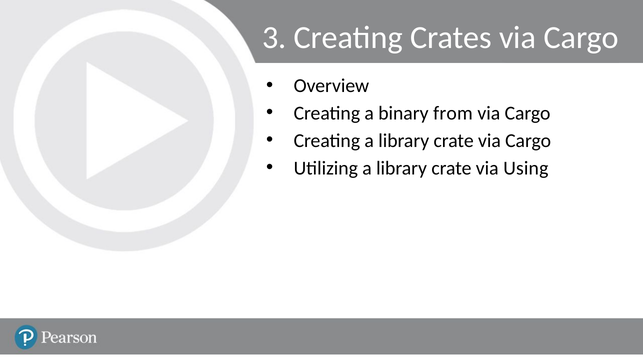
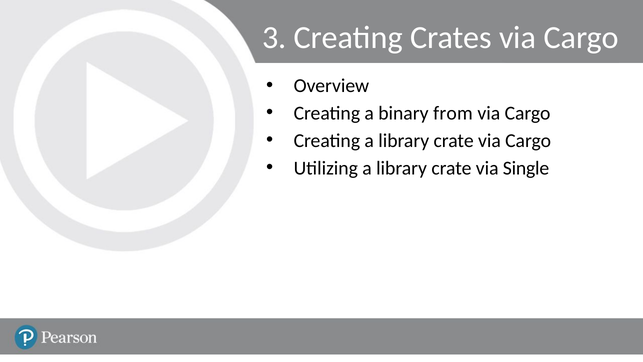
Using: Using -> Single (526, 168)
